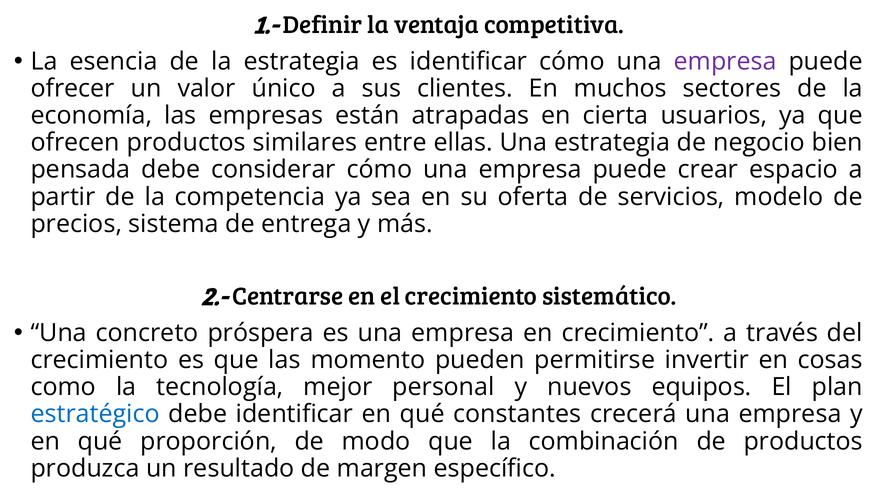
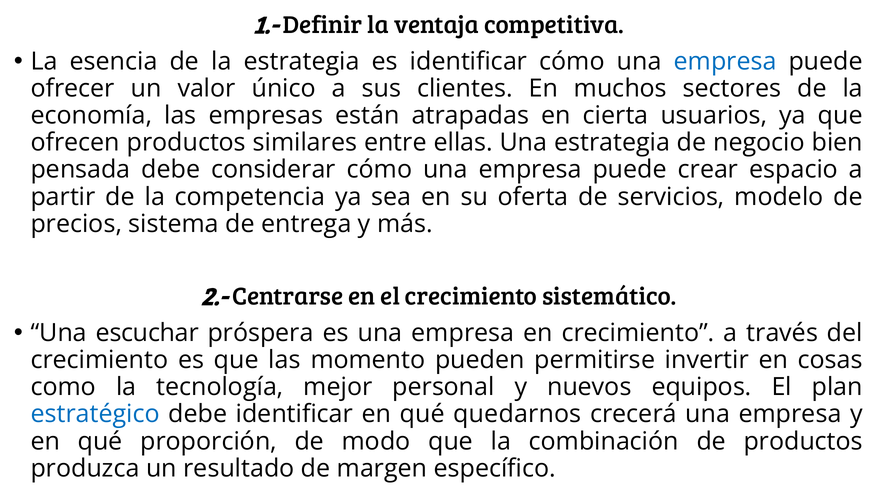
empresa colour: purple -> blue (725, 61)
concreto: concreto -> escuchar (147, 333)
constantes: constantes -> quedarnos (517, 414)
